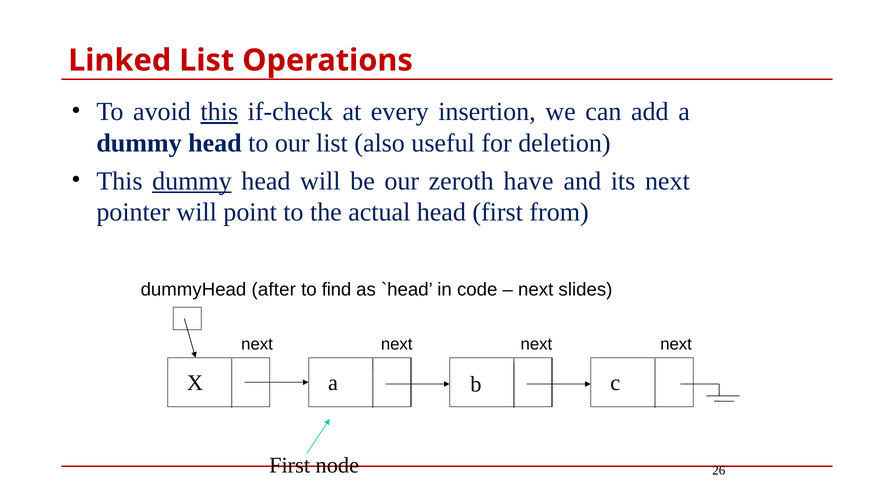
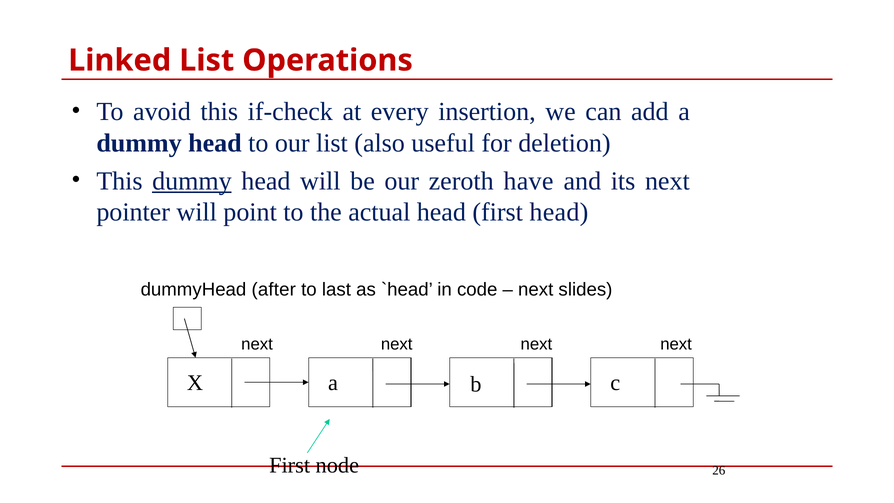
this underline: present -> none (219, 112)
first from: from -> head (559, 212)
find: find -> last (336, 290)
